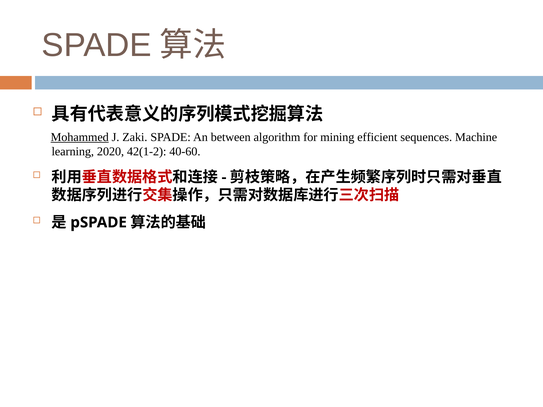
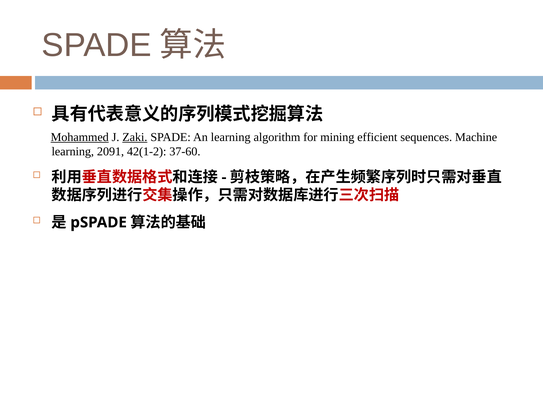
Zaki underline: none -> present (135, 137)
An between: between -> learning (231, 137)
2020: 2020 -> 2091 (111, 152)
40-60: 40-60 -> 37-60 (185, 152)
